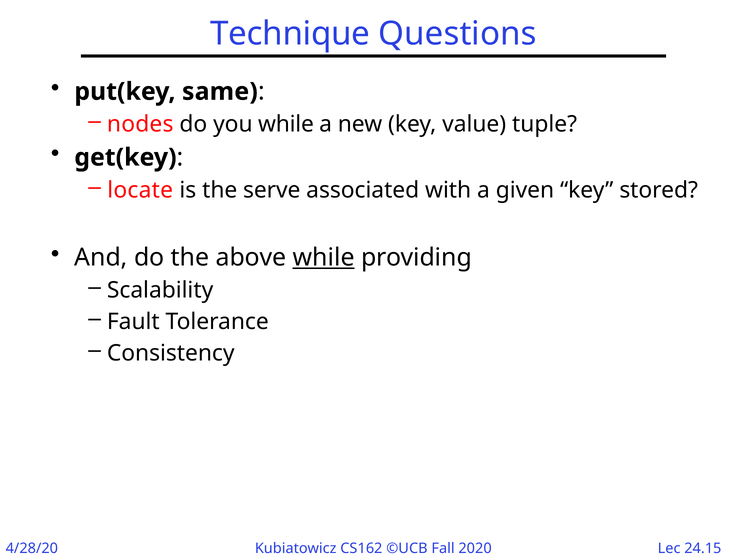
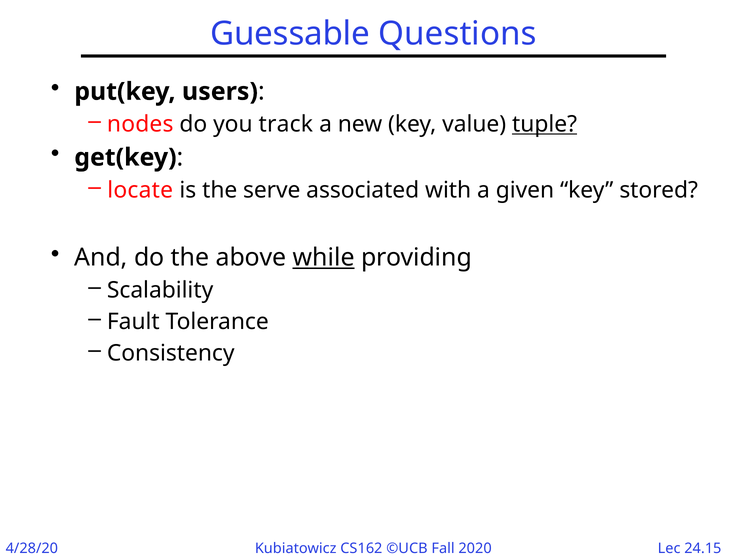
Technique: Technique -> Guessable (290, 34)
same: same -> users (220, 92)
you while: while -> track (286, 124)
tuple underline: none -> present (545, 124)
